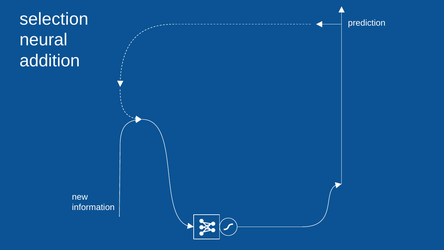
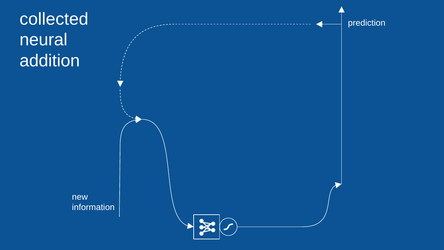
selection: selection -> collected (54, 19)
